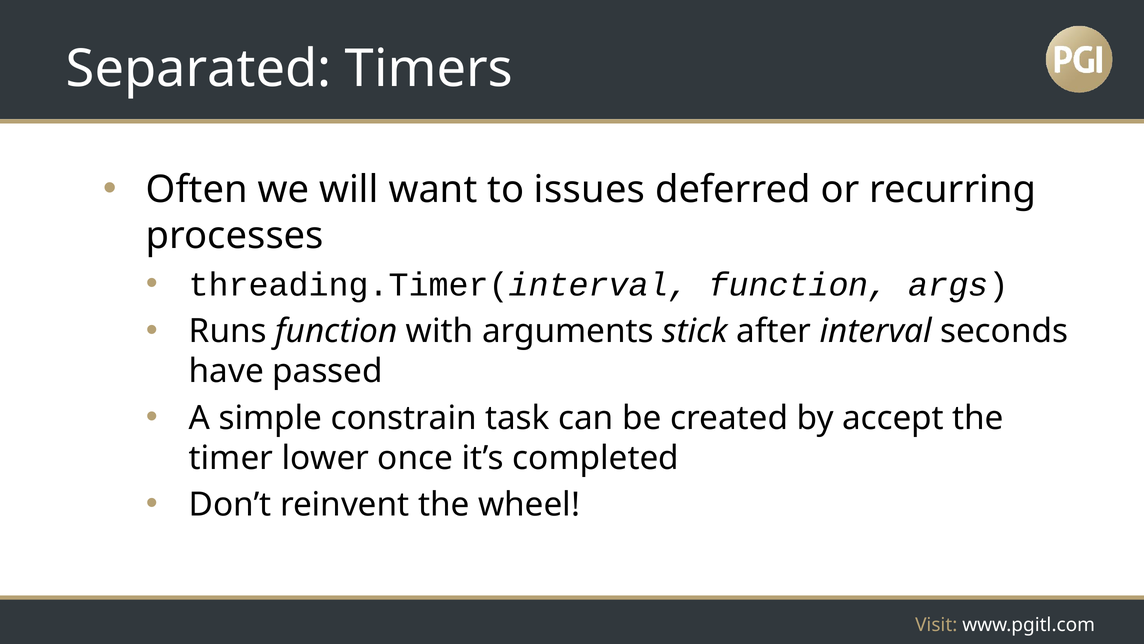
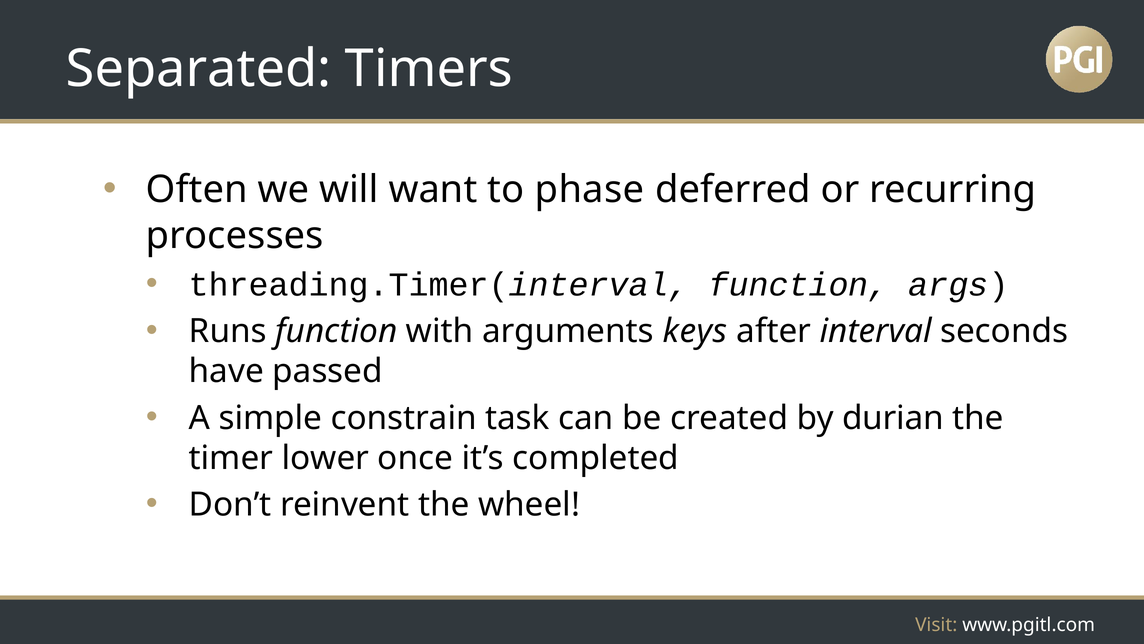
issues: issues -> phase (590, 189)
stick: stick -> keys (695, 331)
accept: accept -> durian (893, 418)
